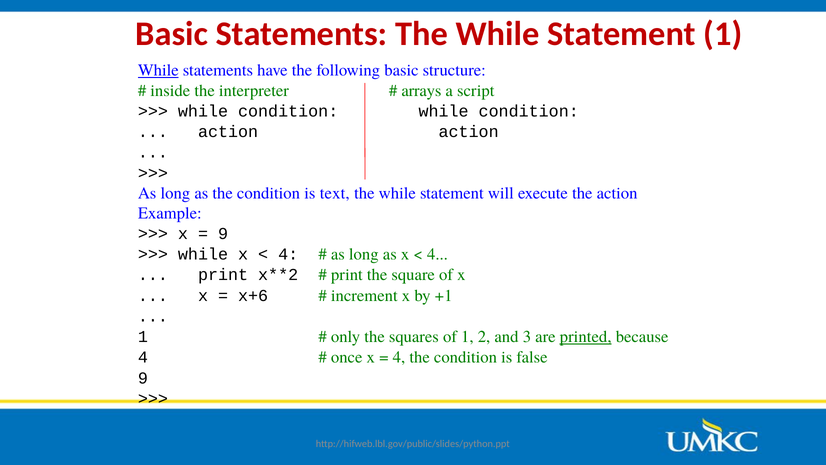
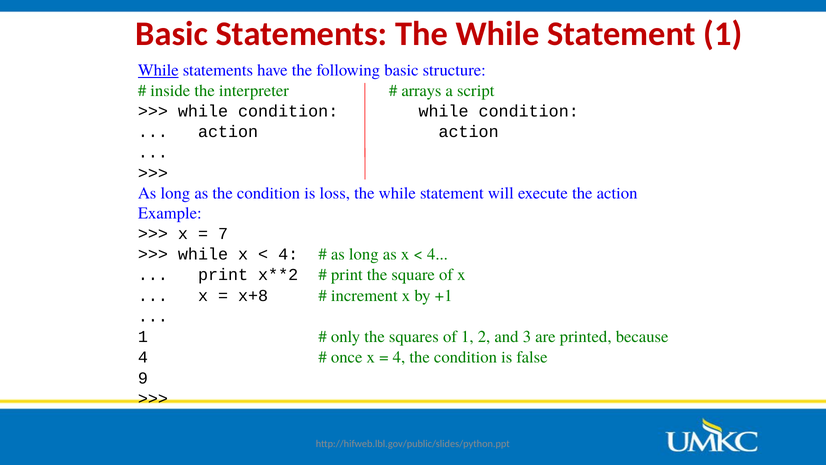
text: text -> loss (335, 193)
9: 9 -> 7 (223, 234)
x+6: x+6 -> x+8 (253, 295)
printed underline: present -> none (586, 337)
